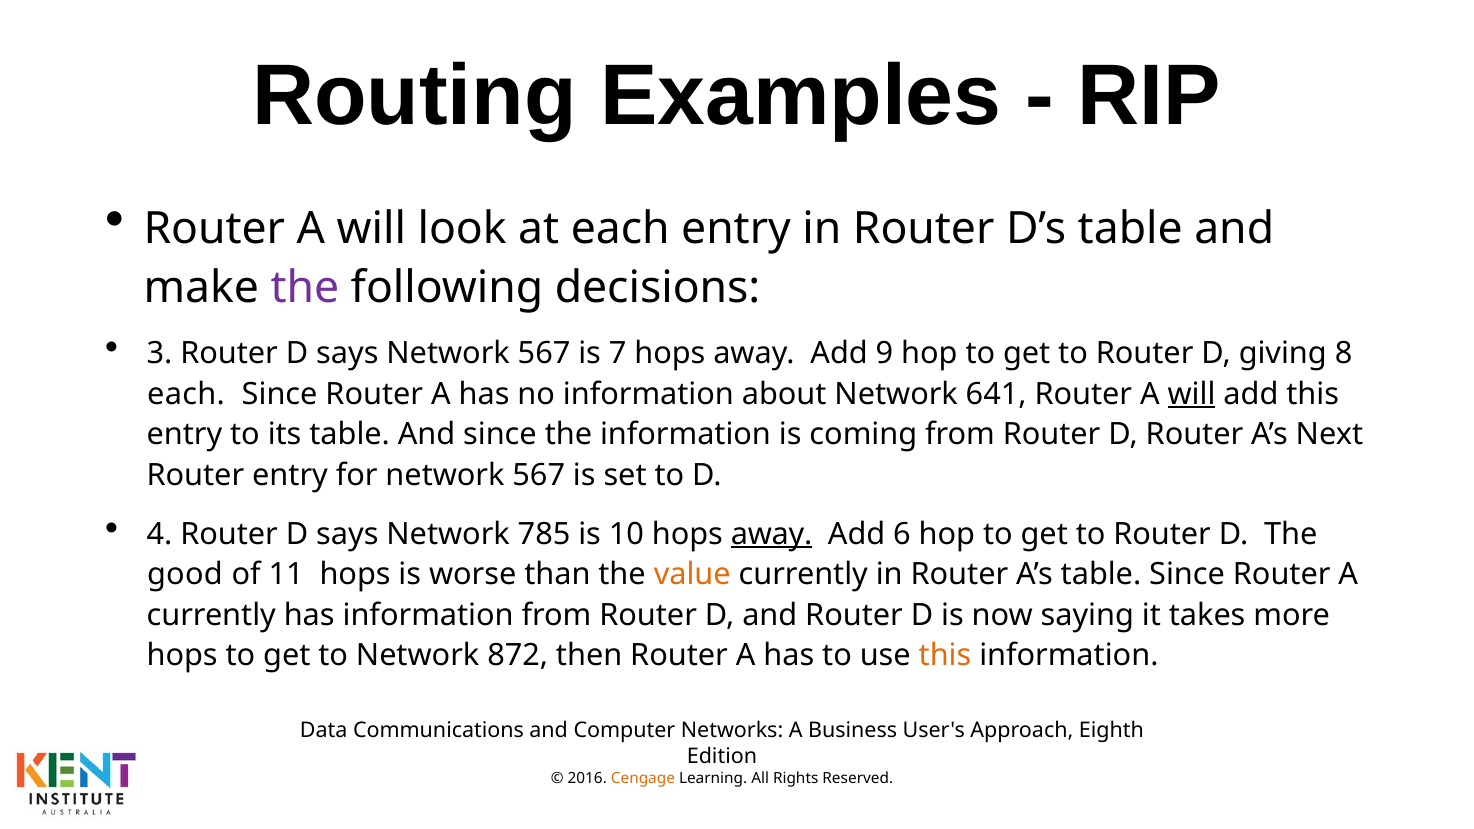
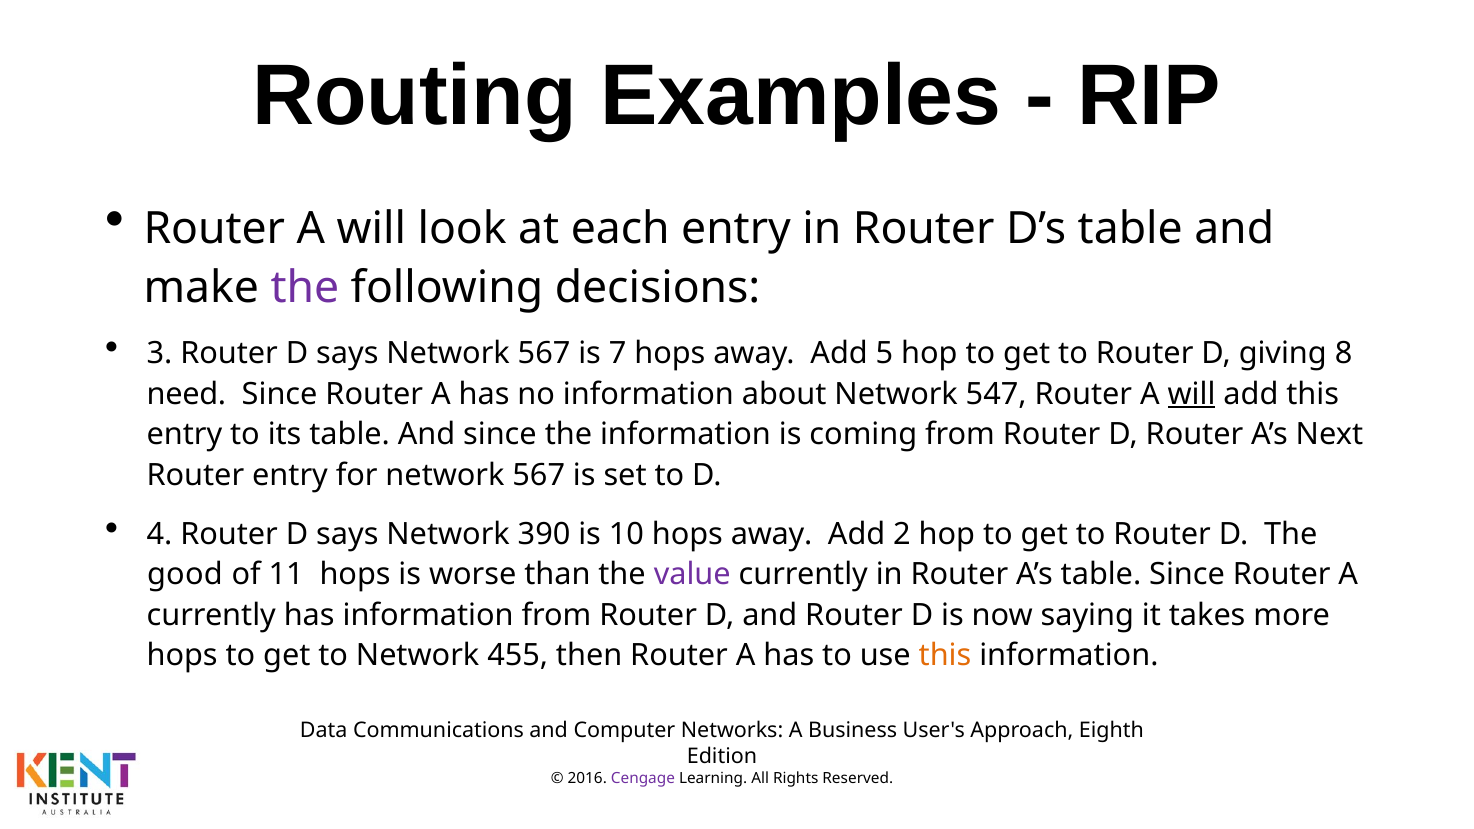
9: 9 -> 5 (884, 354)
each: each -> need (186, 394)
641: 641 -> 547 (996, 394)
785: 785 -> 390 (544, 534)
away underline: present -> none (772, 534)
6: 6 -> 2 (902, 534)
value colour: orange -> purple (692, 575)
872: 872 -> 455 (518, 656)
Cengage colour: orange -> purple (643, 778)
